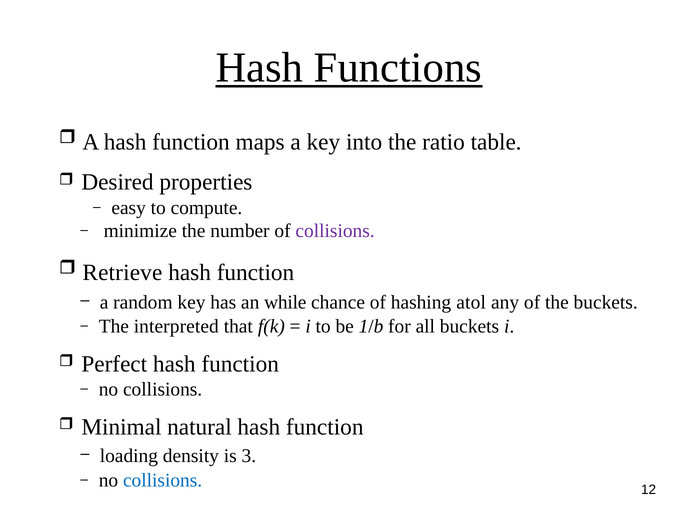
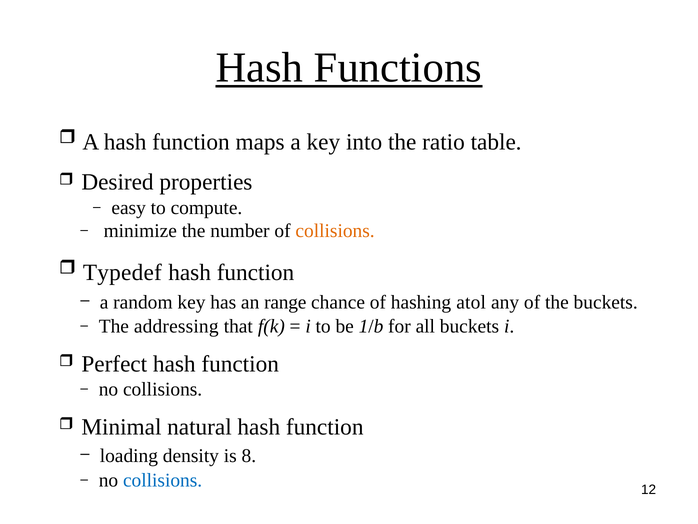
collisions colour: purple -> orange (335, 231)
Retrieve: Retrieve -> Typedef (122, 272)
while: while -> range (285, 302)
interpreted: interpreted -> addressing (176, 326)
3: 3 -> 8 (249, 456)
